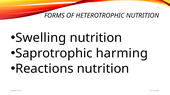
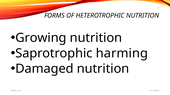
Swelling: Swelling -> Growing (41, 38)
Reactions: Reactions -> Damaged (44, 69)
